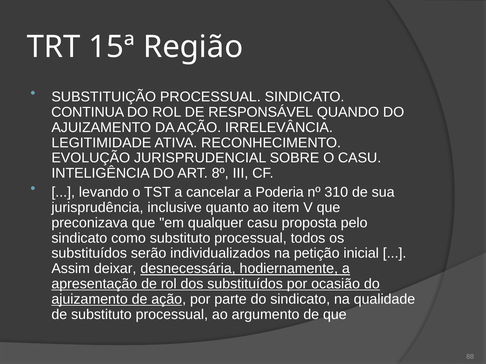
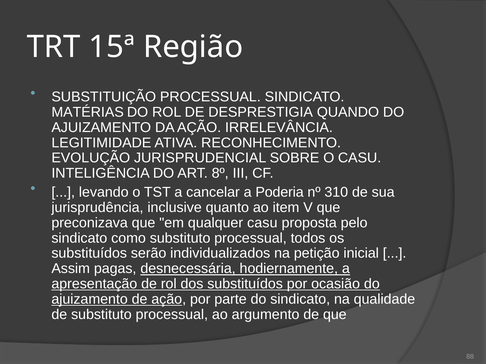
CONTINUA: CONTINUA -> MATÉRIAS (88, 112)
RESPONSÁVEL: RESPONSÁVEL -> DESPRESTIGIA (261, 112)
deixar: deixar -> pagas (115, 269)
